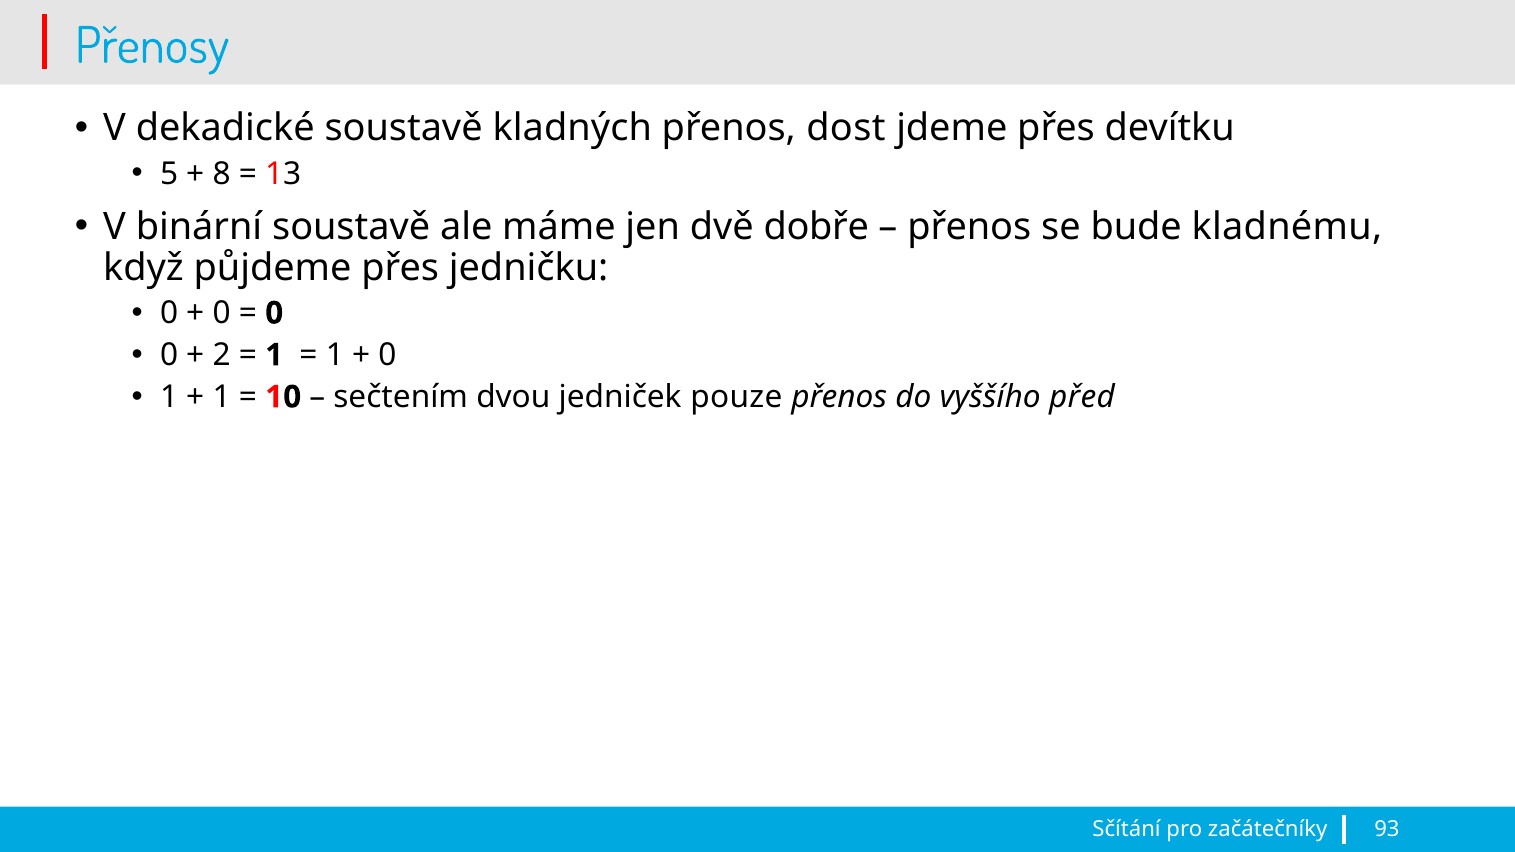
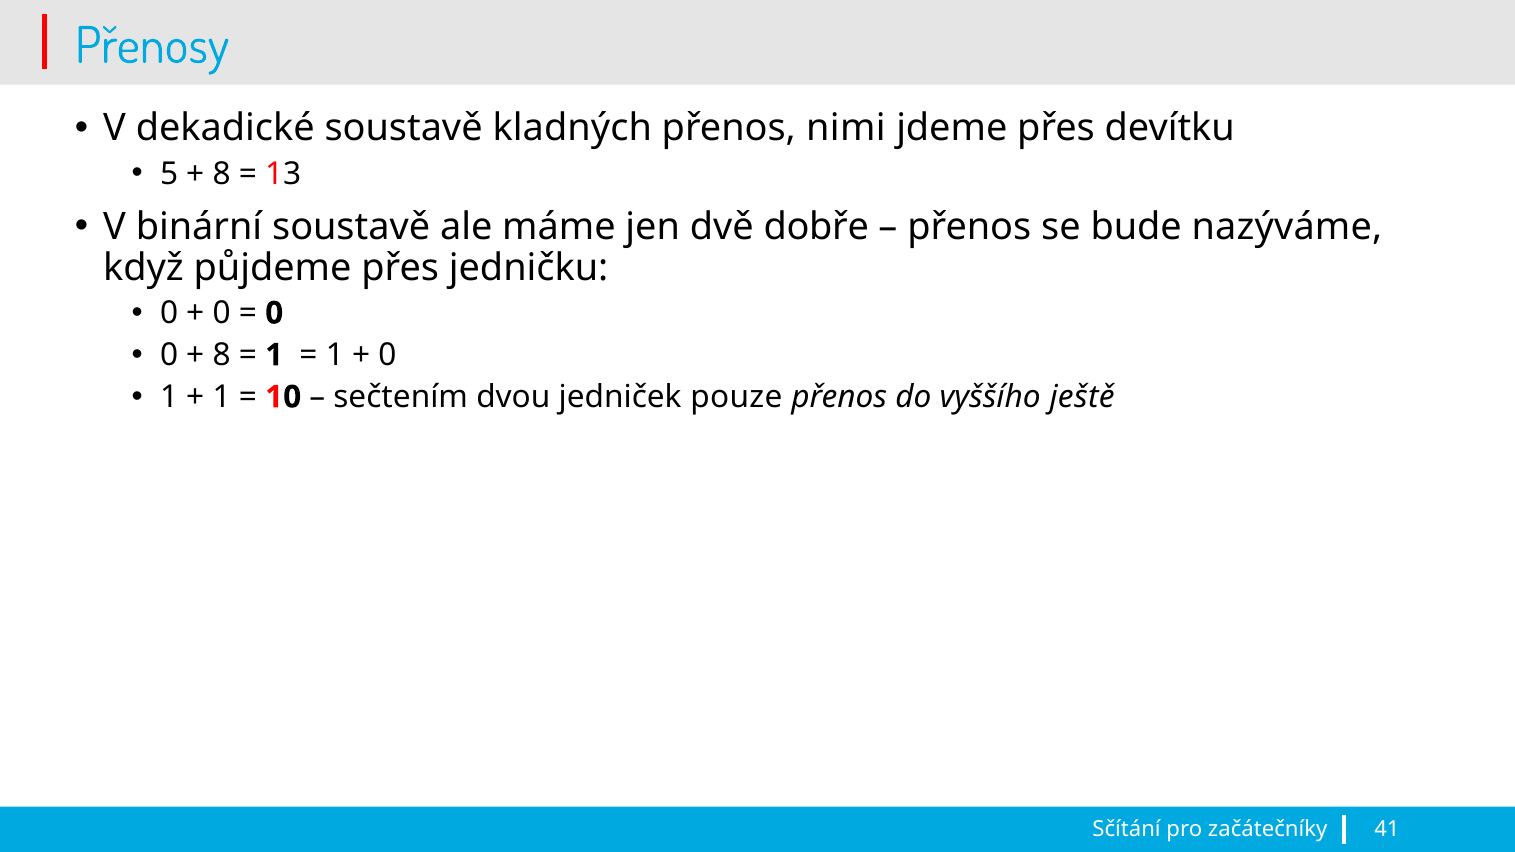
dost: dost -> nimi (846, 128)
kladnému: kladnému -> nazýváme (1287, 227)
2: 2 -> 8 (222, 355)
před: před -> ještě (1082, 397)
93: 93 -> 41 (1387, 829)
